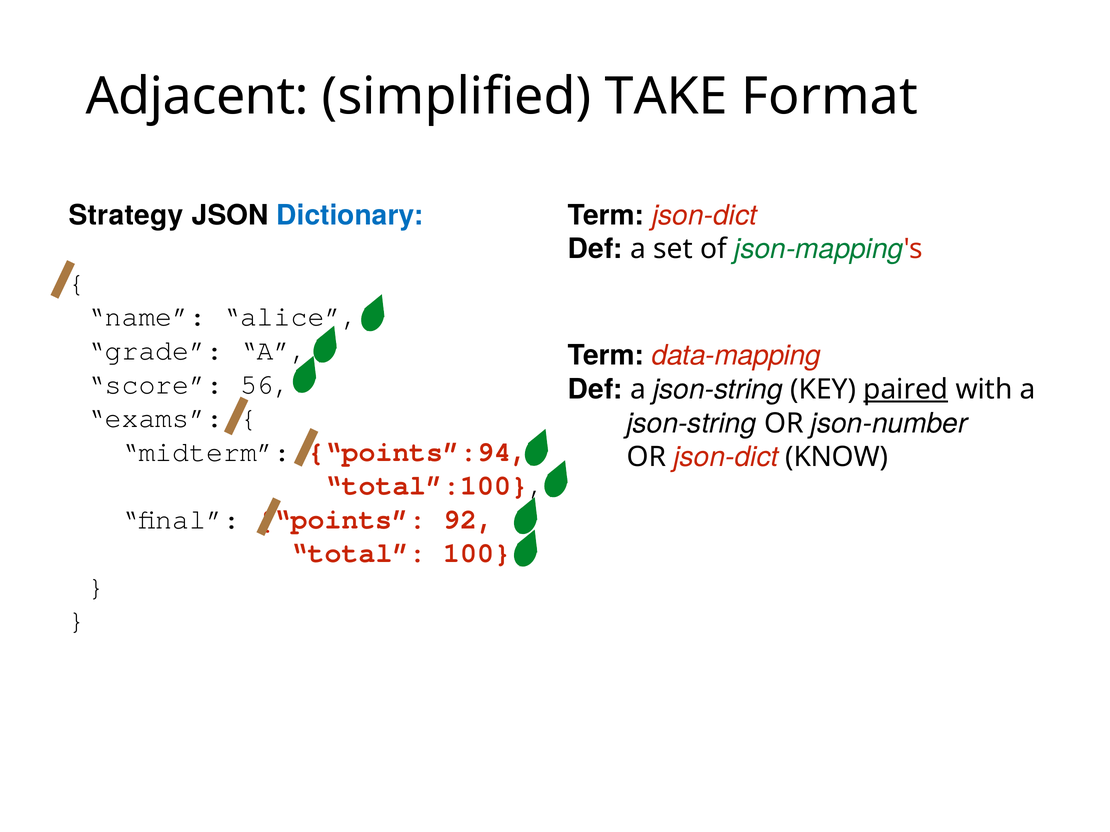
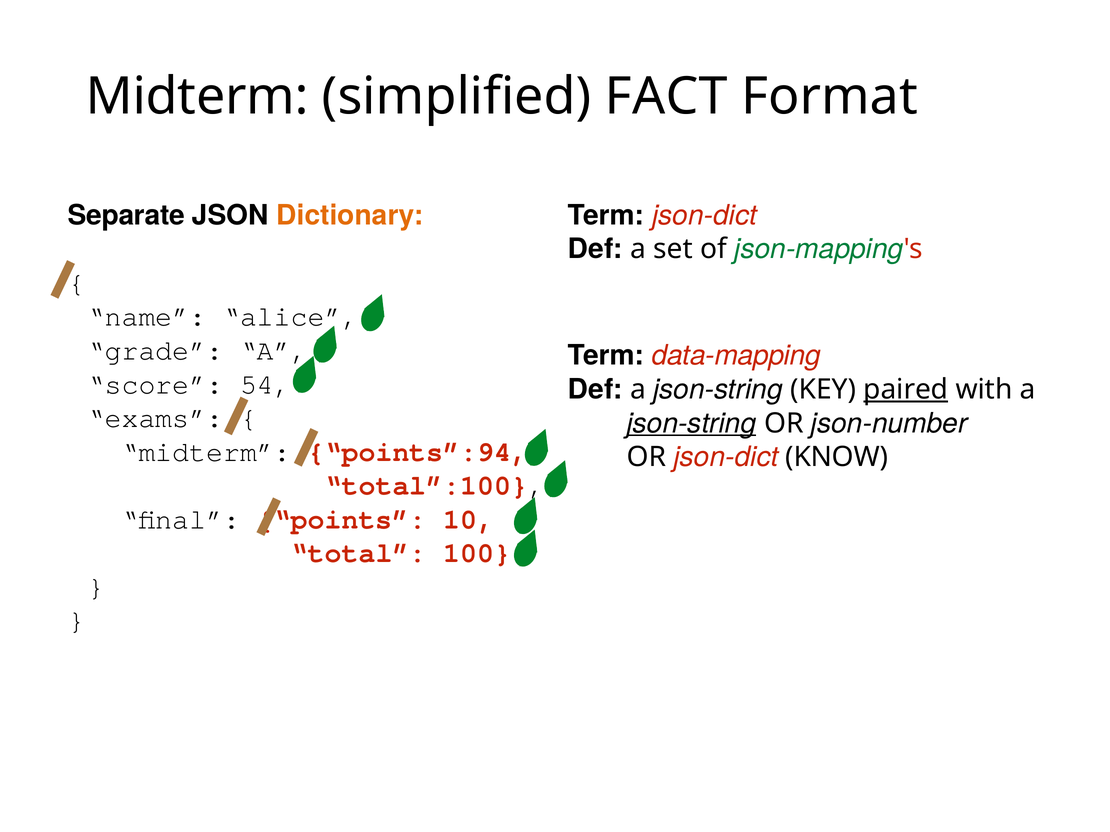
Adjacent: Adjacent -> Midterm (197, 97)
TAKE: TAKE -> FACT (666, 97)
Strategy: Strategy -> Separate (126, 215)
Dictionary colour: blue -> orange (350, 215)
56: 56 -> 54 (265, 384)
json-string underline: none -> present (691, 423)
92: 92 -> 10 (469, 520)
